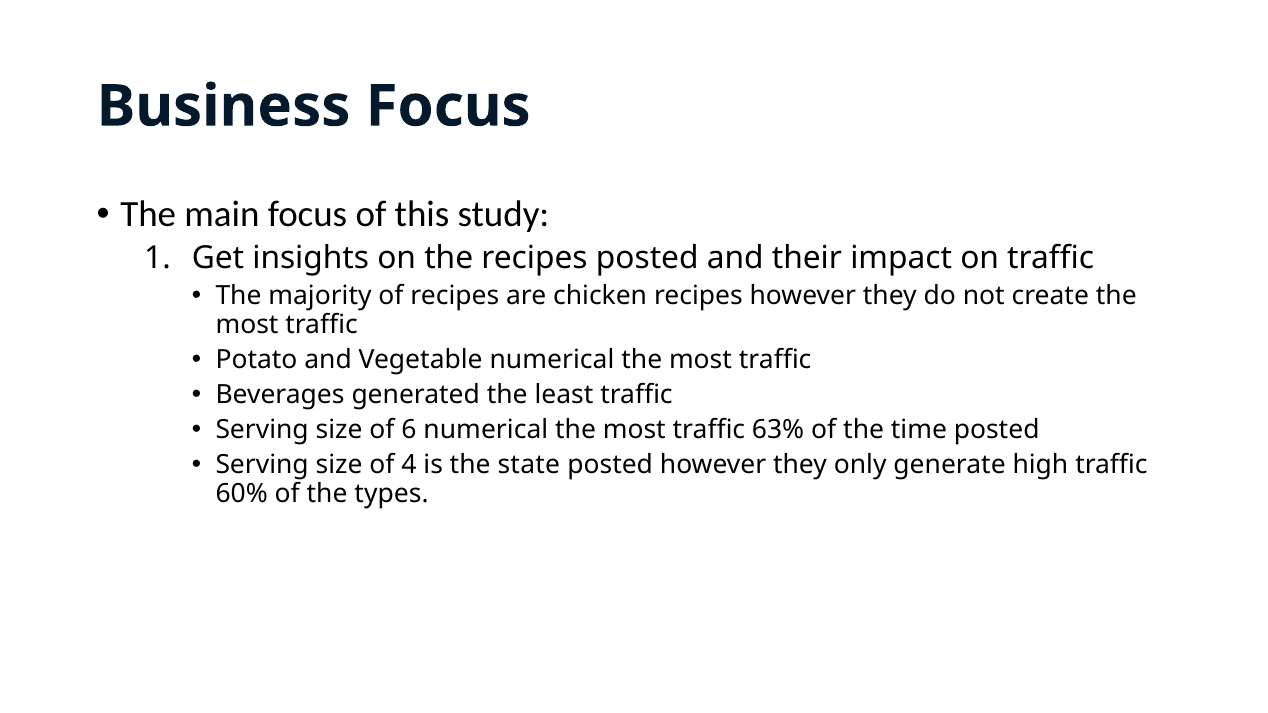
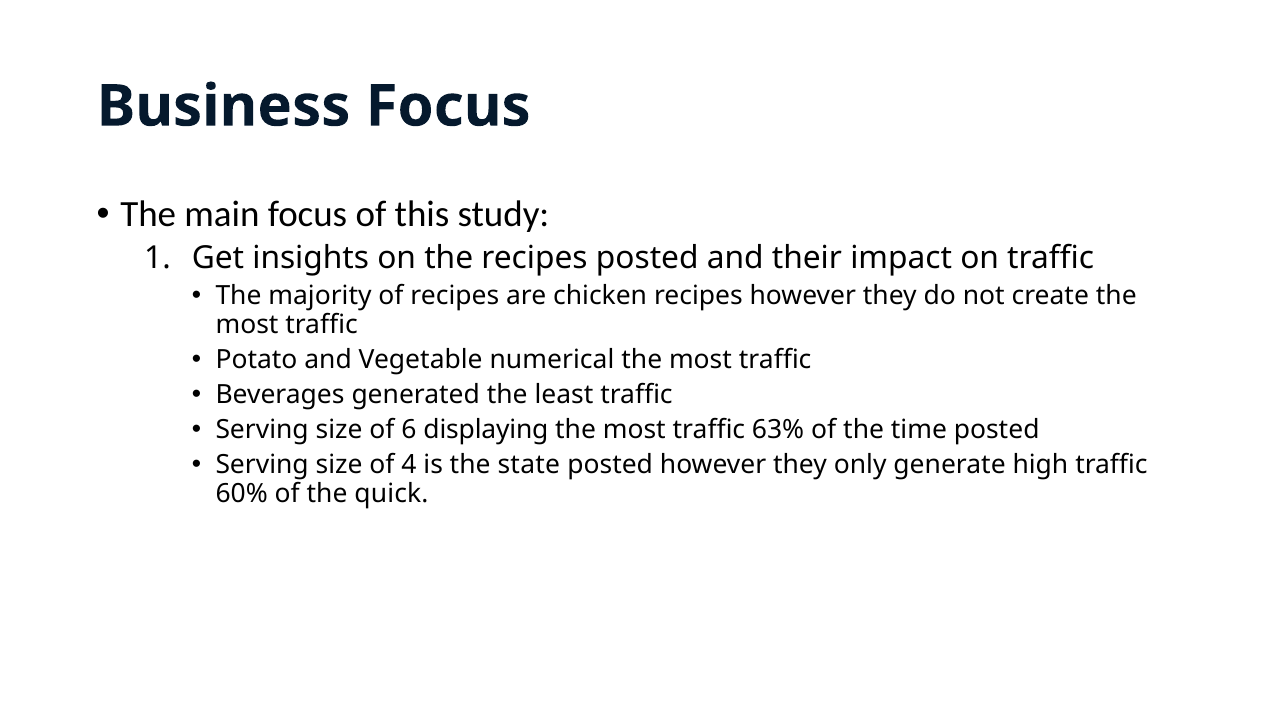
6 numerical: numerical -> displaying (486, 430)
types: types -> quick (391, 494)
